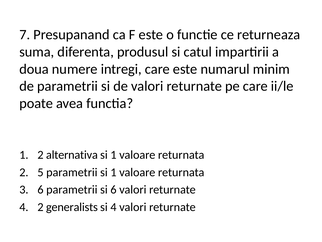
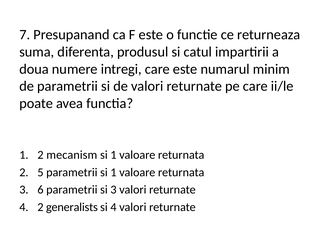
alternativa: alternativa -> mecanism (72, 155)
si 6: 6 -> 3 (113, 189)
